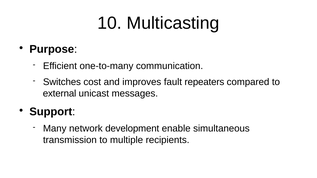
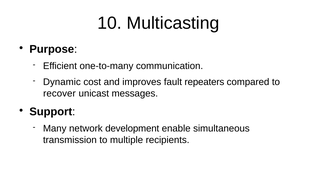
Switches: Switches -> Dynamic (62, 82)
external: external -> recover (59, 94)
